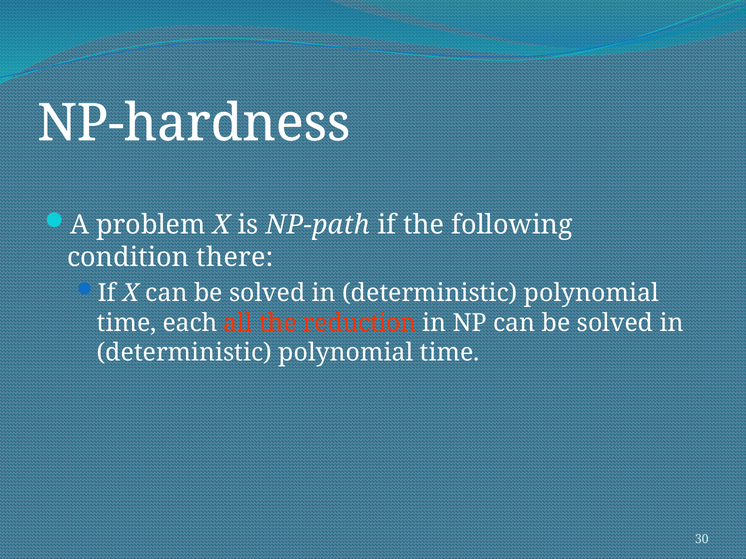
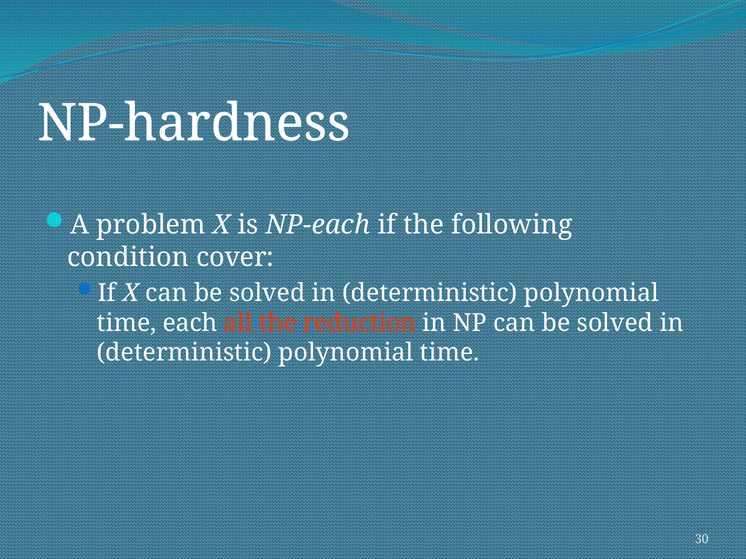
NP-path: NP-path -> NP-each (318, 225)
there: there -> cover (235, 257)
